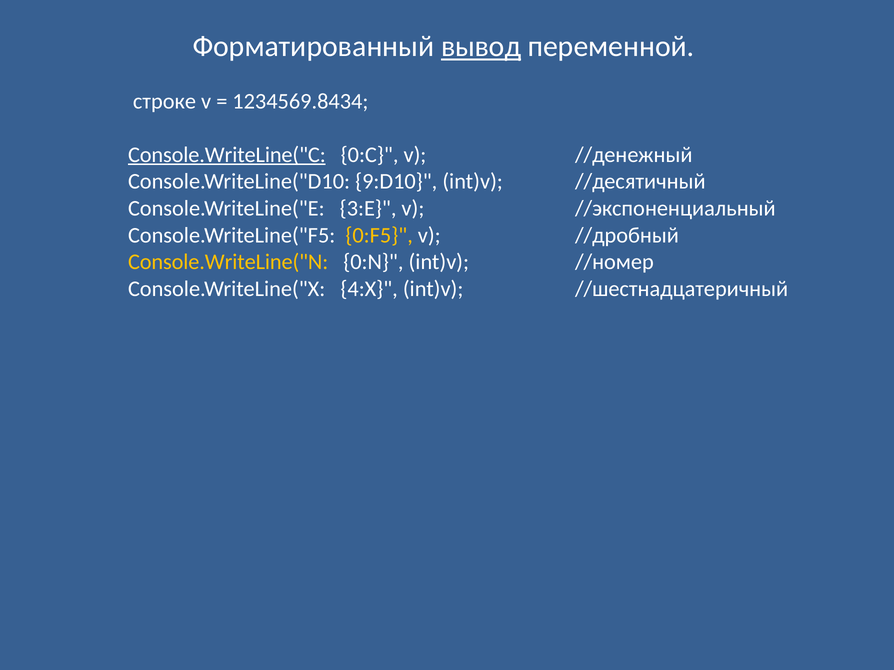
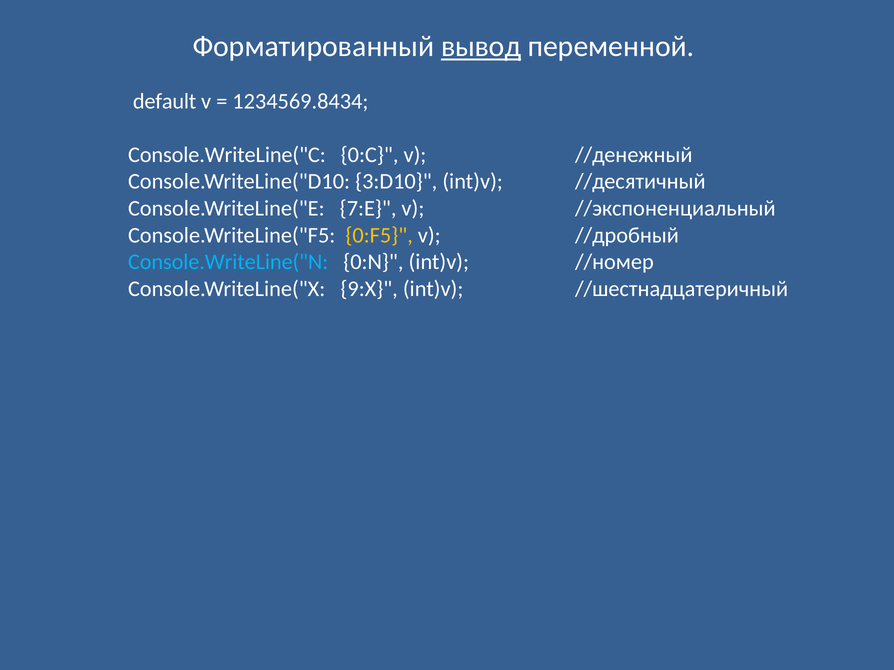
строке: строке -> default (165, 101)
Console.WriteLine("C underline: present -> none (227, 155)
9:D10: 9:D10 -> 3:D10 (396, 182)
3:E: 3:E -> 7:E (368, 209)
Console.WriteLine("N colour: yellow -> light blue (228, 262)
4:X: 4:X -> 9:X (369, 289)
